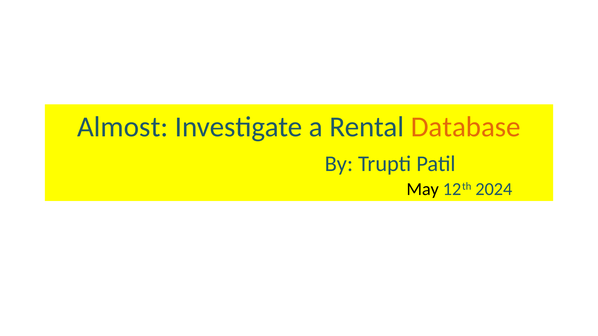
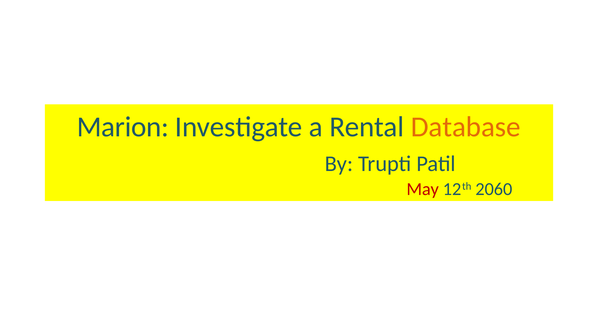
Almost: Almost -> Marion (123, 127)
May colour: black -> red (423, 189)
2024: 2024 -> 2060 (494, 189)
